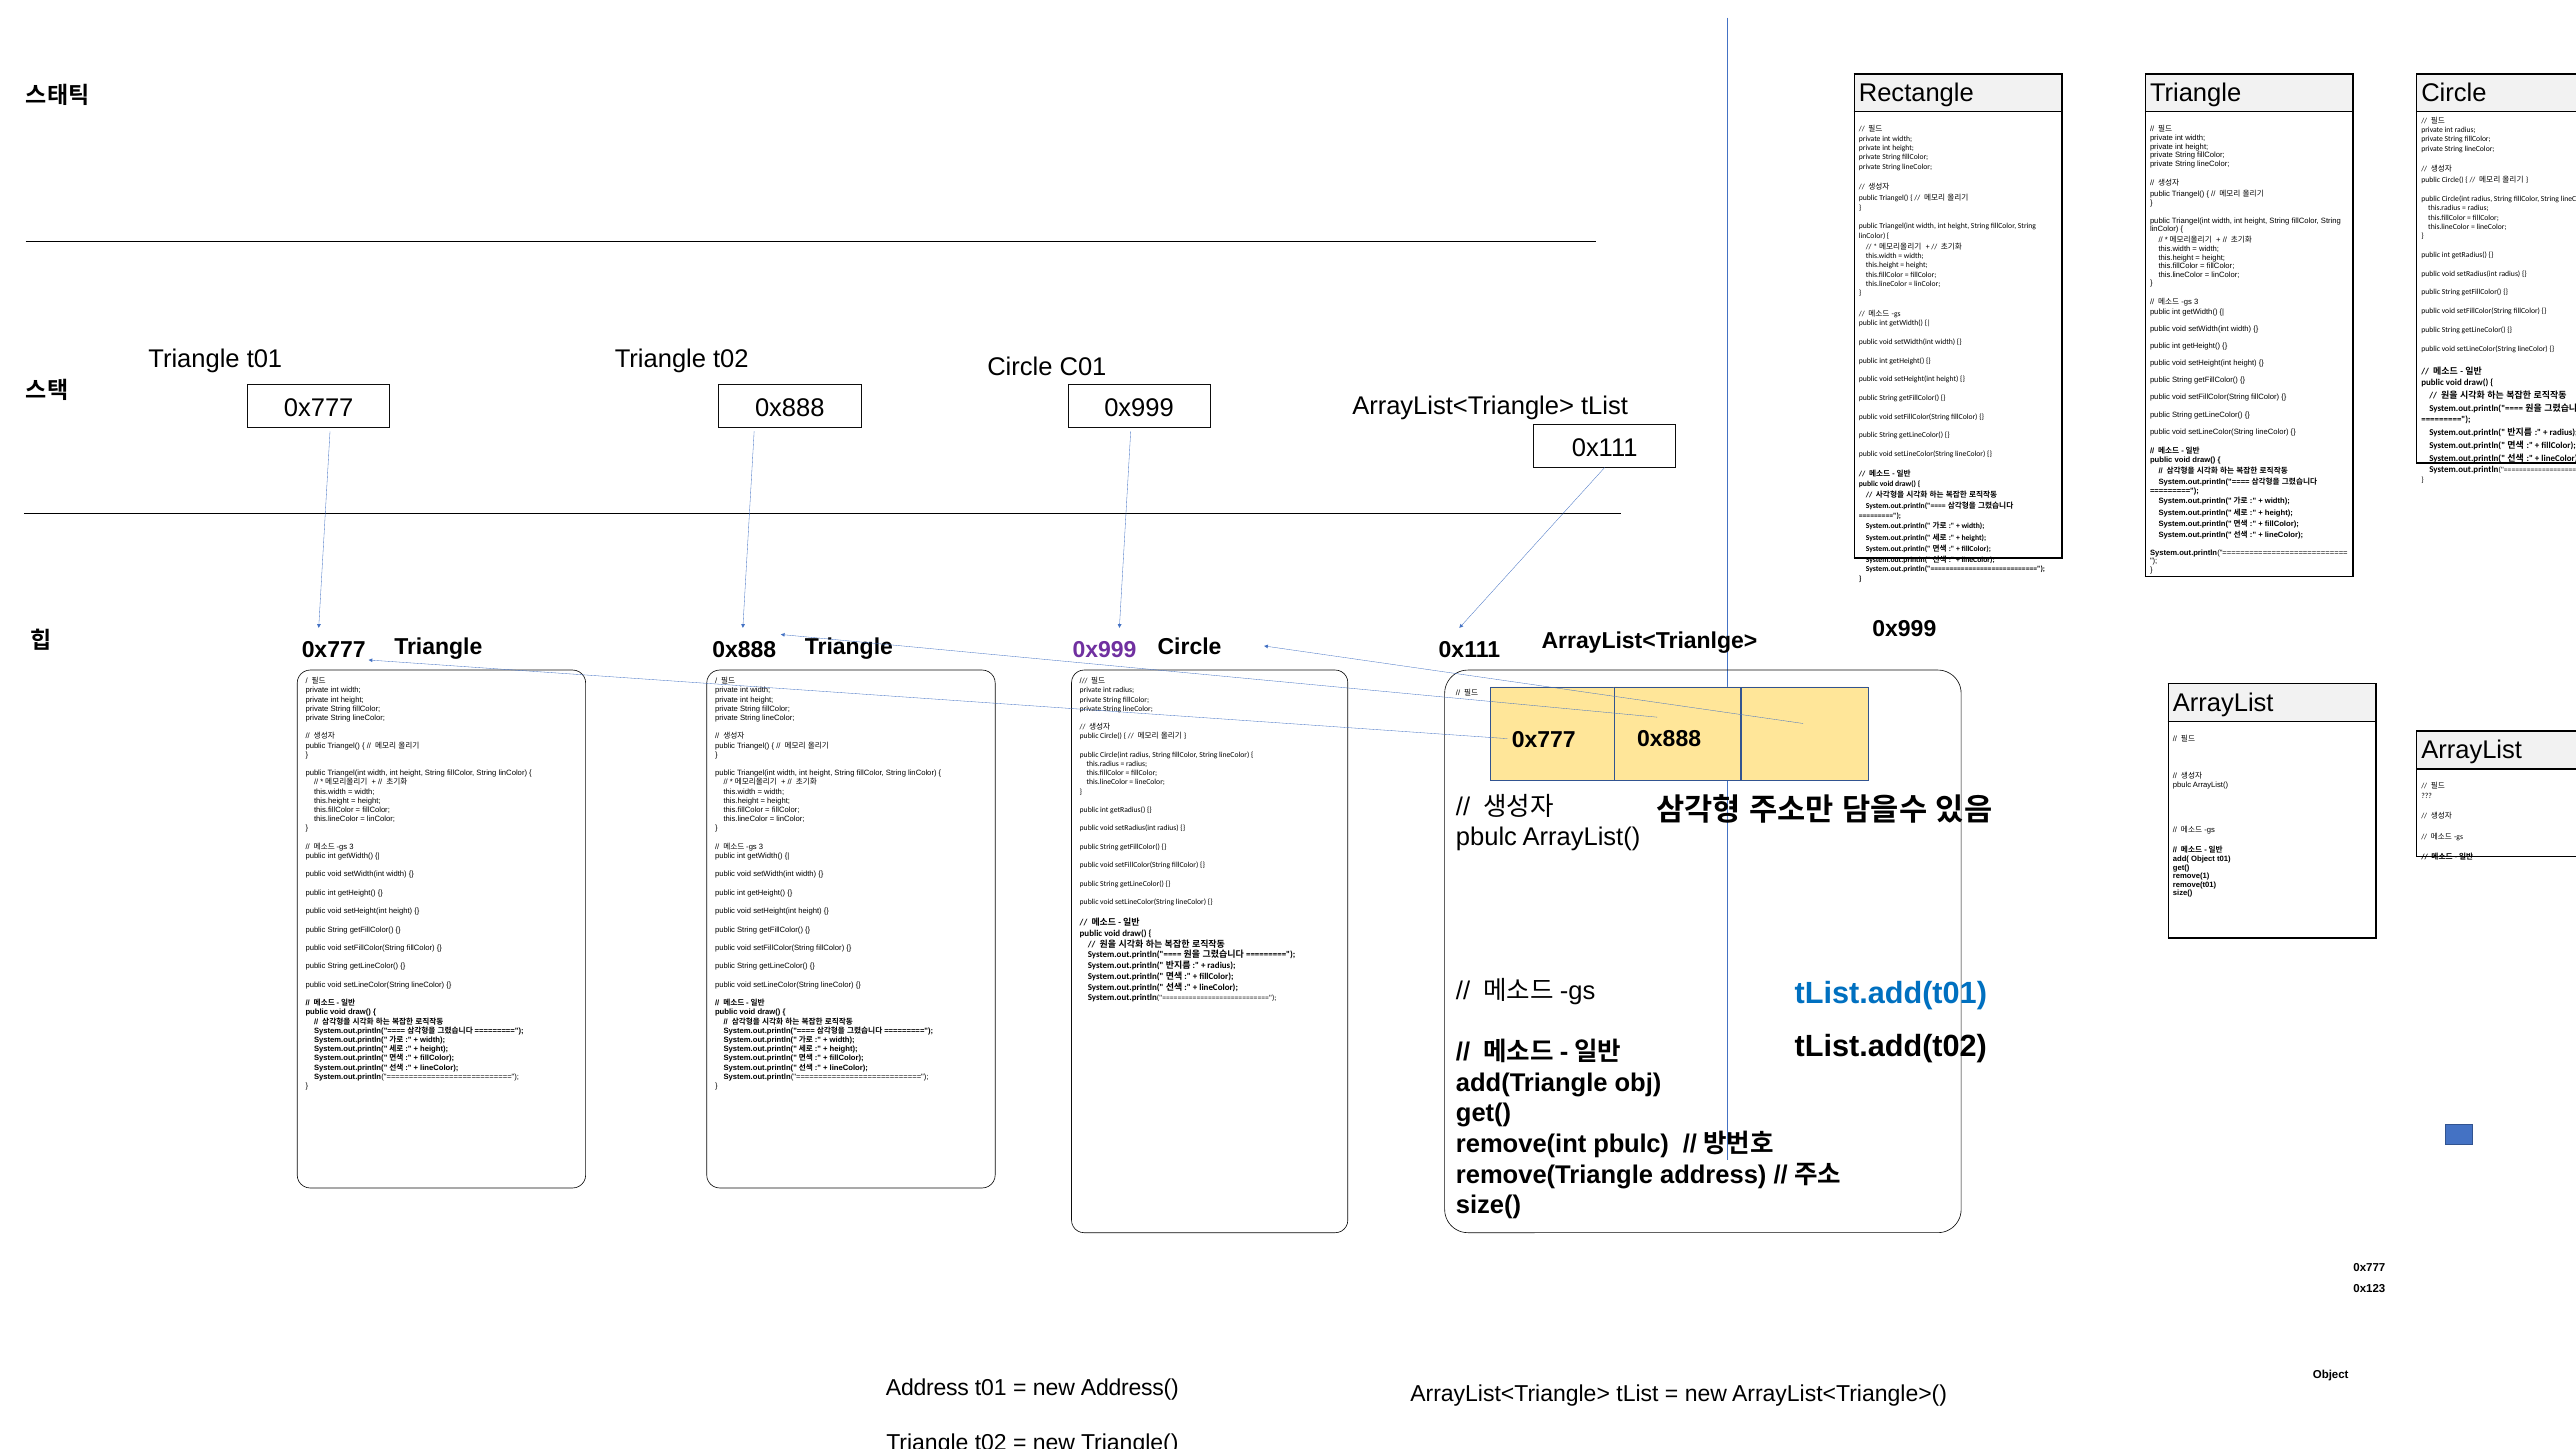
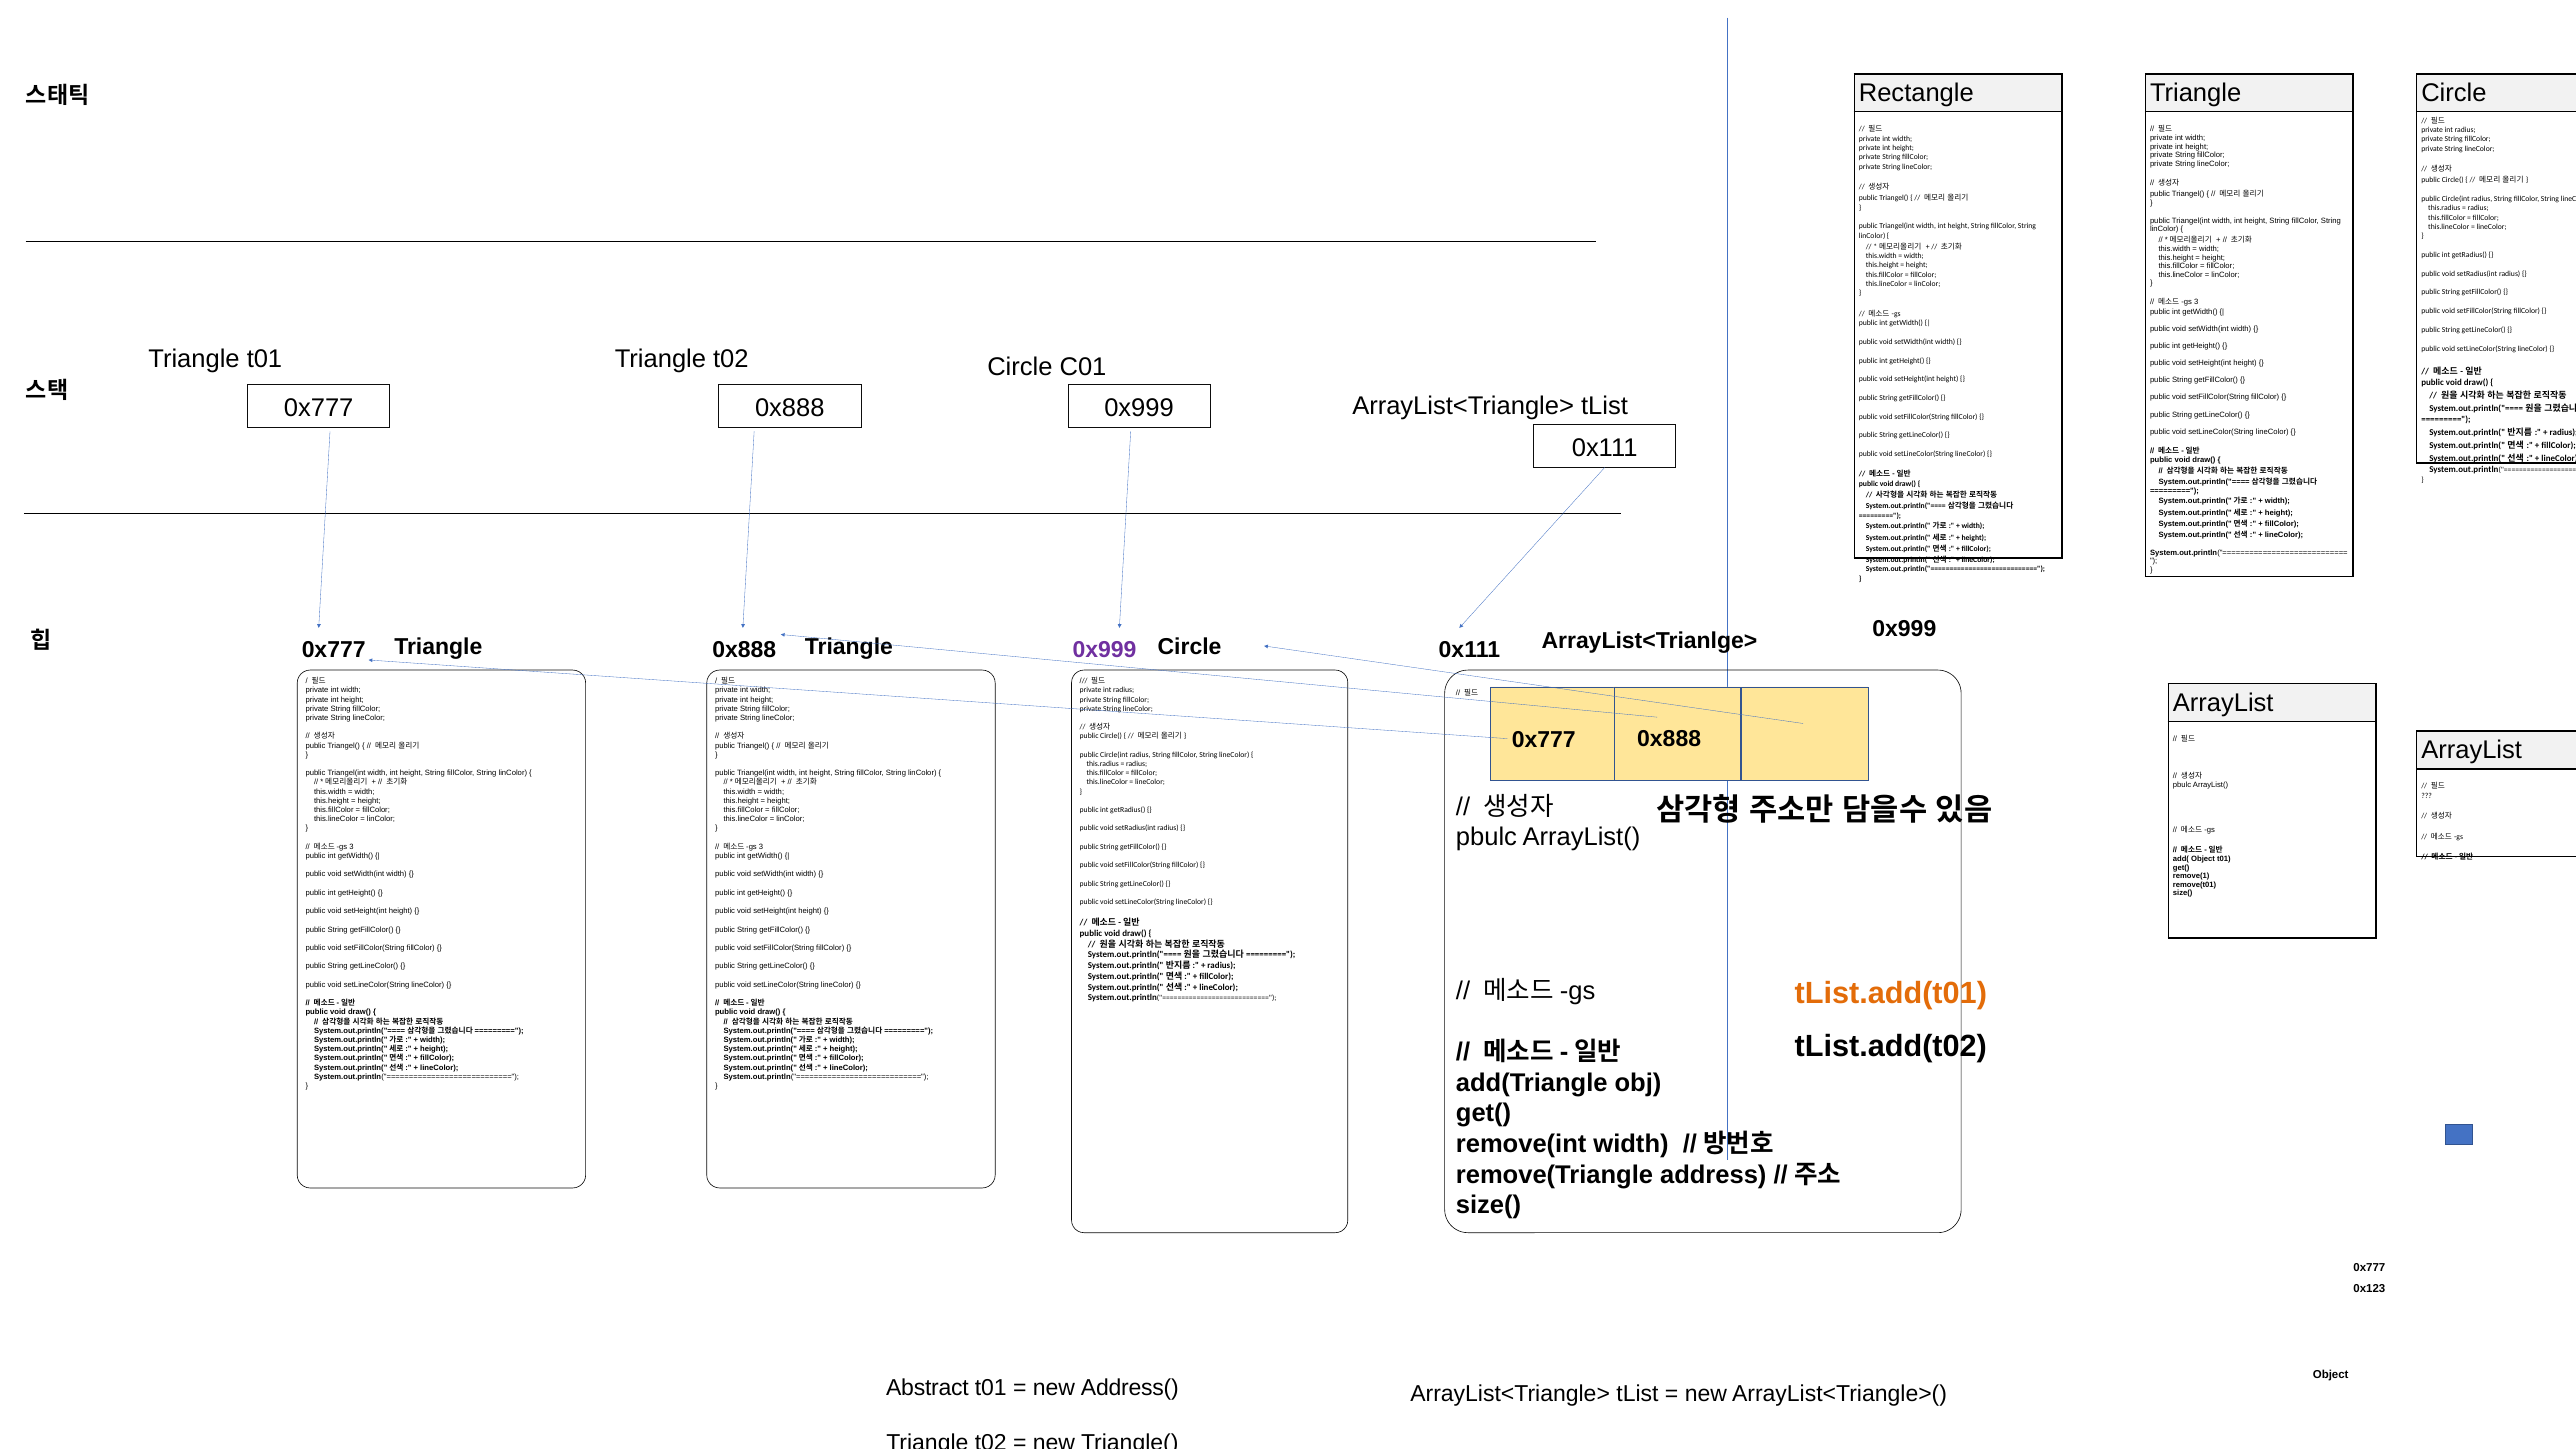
tList.add(t01 colour: blue -> orange (1891, 993)
remove(int pbulc: pbulc -> width (1631, 1144)
Address: Address -> Abstract (927, 1388)
